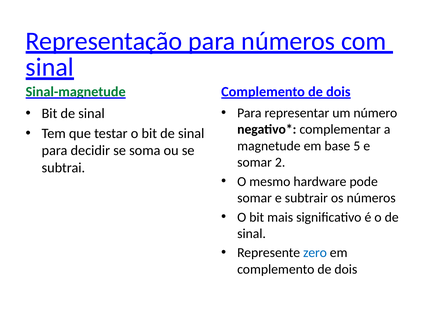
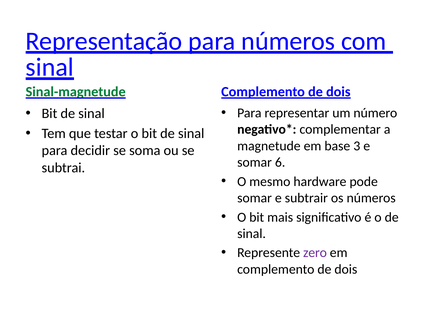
5: 5 -> 3 (357, 146)
2: 2 -> 6 (280, 162)
zero colour: blue -> purple (315, 252)
